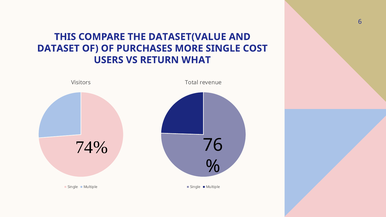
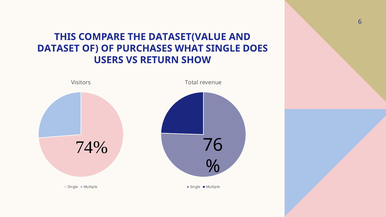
MORE: MORE -> WHAT (189, 48)
COST: COST -> DOES (255, 48)
WHAT: WHAT -> SHOW (196, 60)
